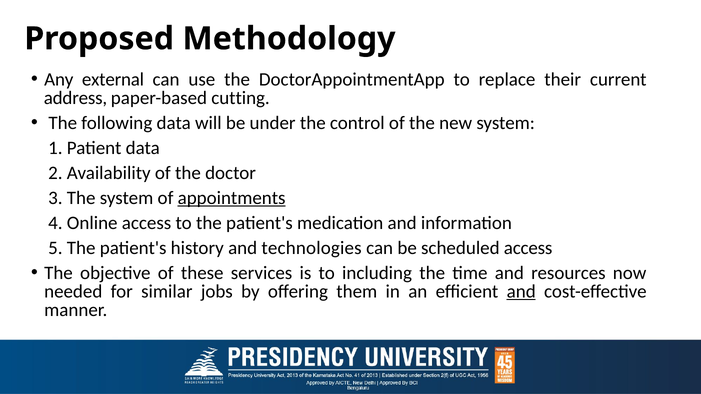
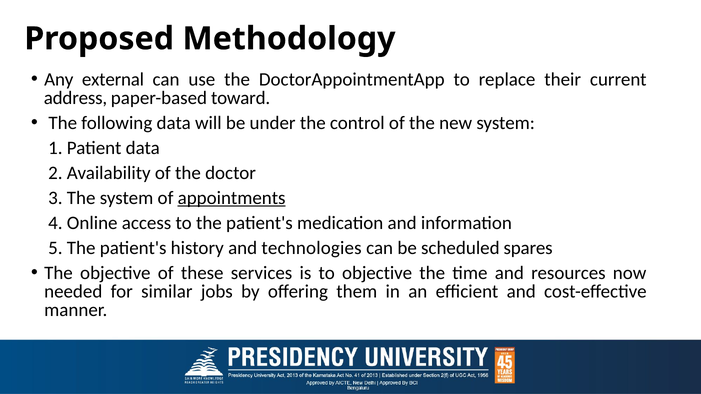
cutting: cutting -> toward (241, 98)
scheduled access: access -> spares (528, 248)
to including: including -> objective (377, 273)
and underline: present -> none (521, 292)
